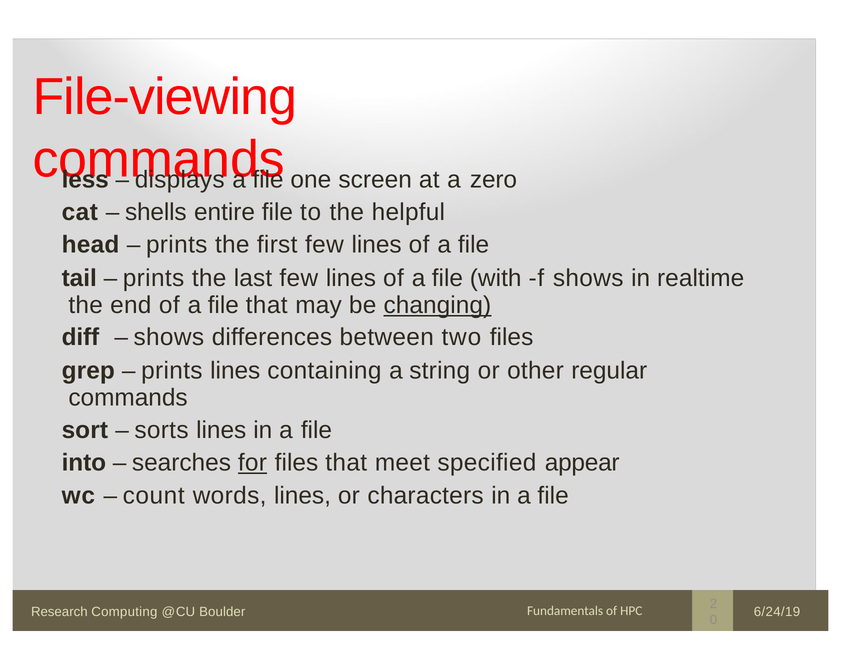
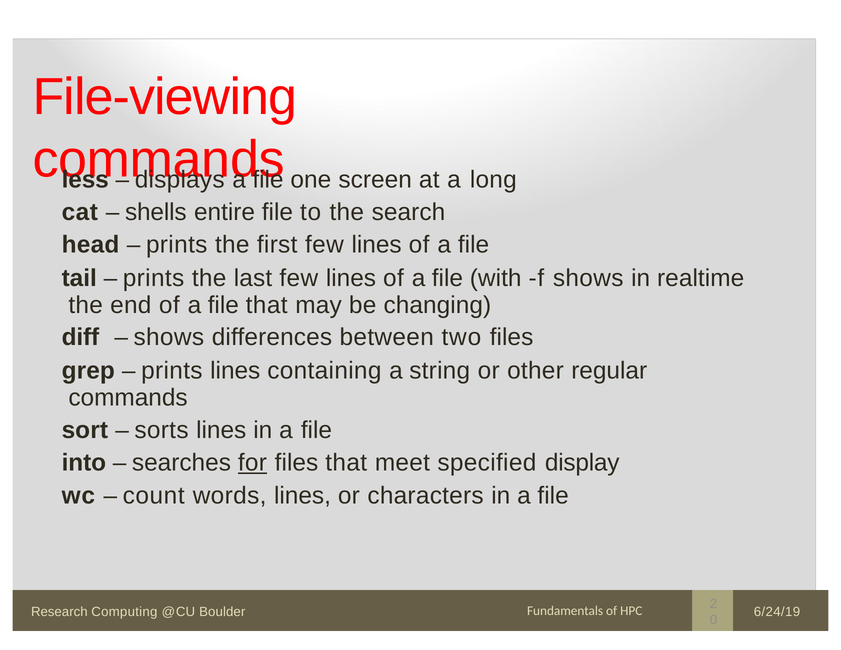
zero: zero -> long (493, 179)
helpful: helpful -> search (408, 212)
changing underline: present -> none (437, 305)
appear: appear -> display (582, 463)
